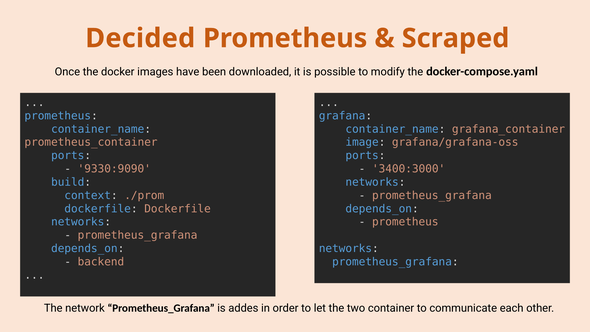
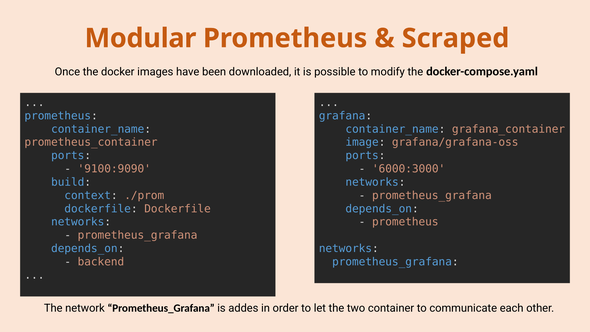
Decided: Decided -> Modular (141, 38)
9330:9090: 9330:9090 -> 9100:9090 (114, 169)
3400:3000: 3400:3000 -> 6000:3000 (409, 169)
